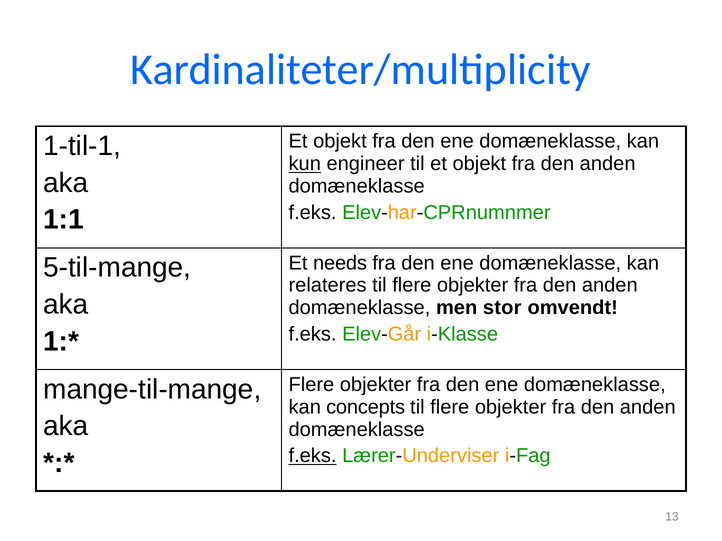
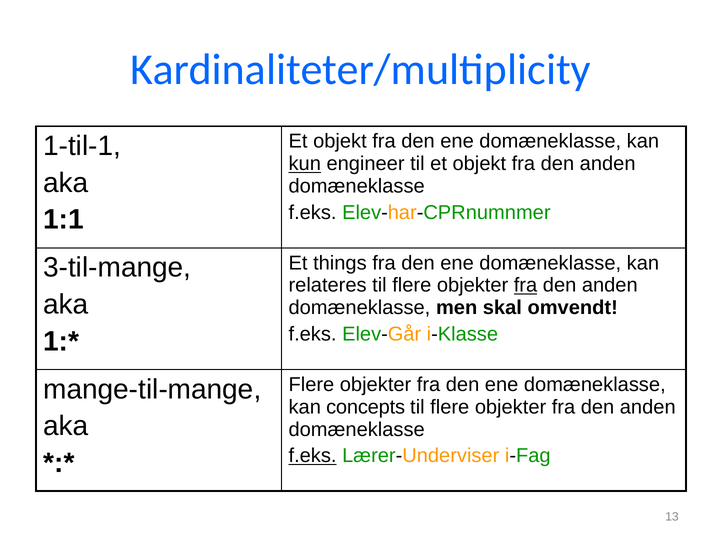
needs: needs -> things (340, 263)
5-til-mange: 5-til-mange -> 3-til-mange (117, 268)
fra underline: none -> present (525, 286)
stor: stor -> skal (502, 308)
